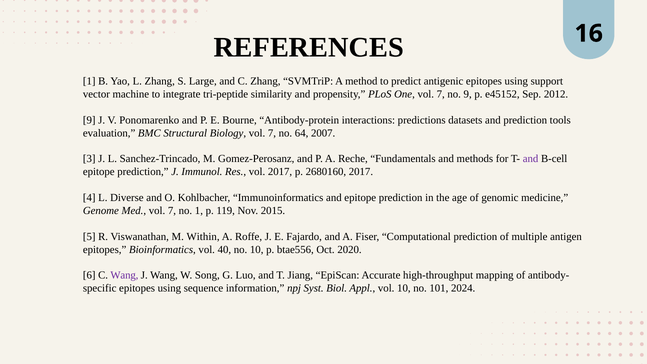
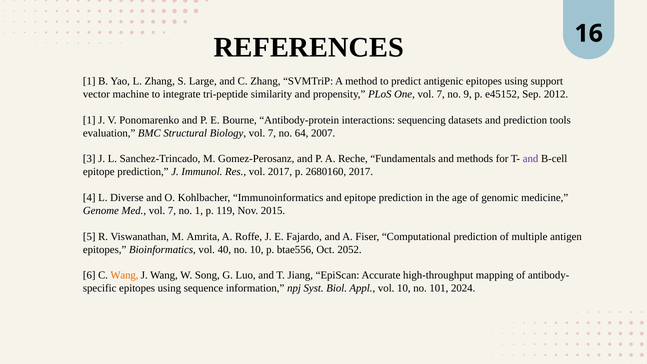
9: 9 -> 1 (89, 120)
predictions: predictions -> sequencing (422, 120)
Within: Within -> Amrita (203, 237)
2020: 2020 -> 2052 (350, 249)
Wang colour: purple -> orange (124, 275)
